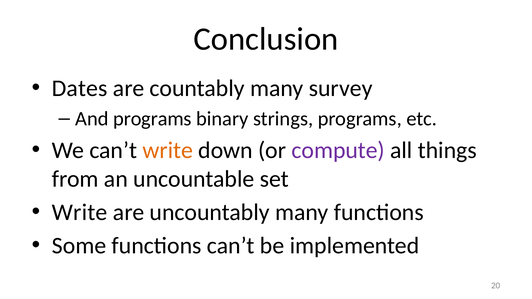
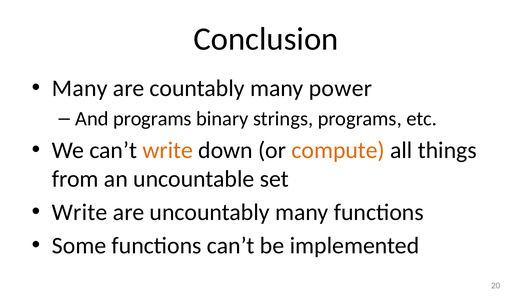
Dates: Dates -> Many (80, 88)
survey: survey -> power (341, 88)
compute colour: purple -> orange (338, 150)
